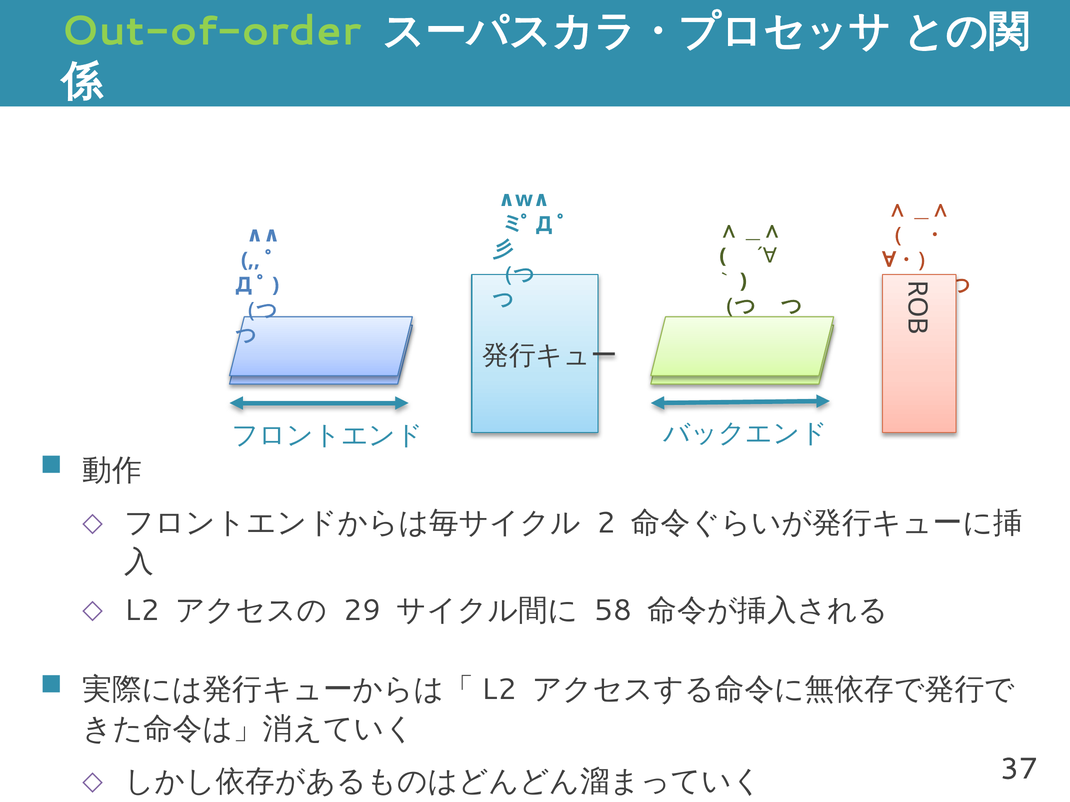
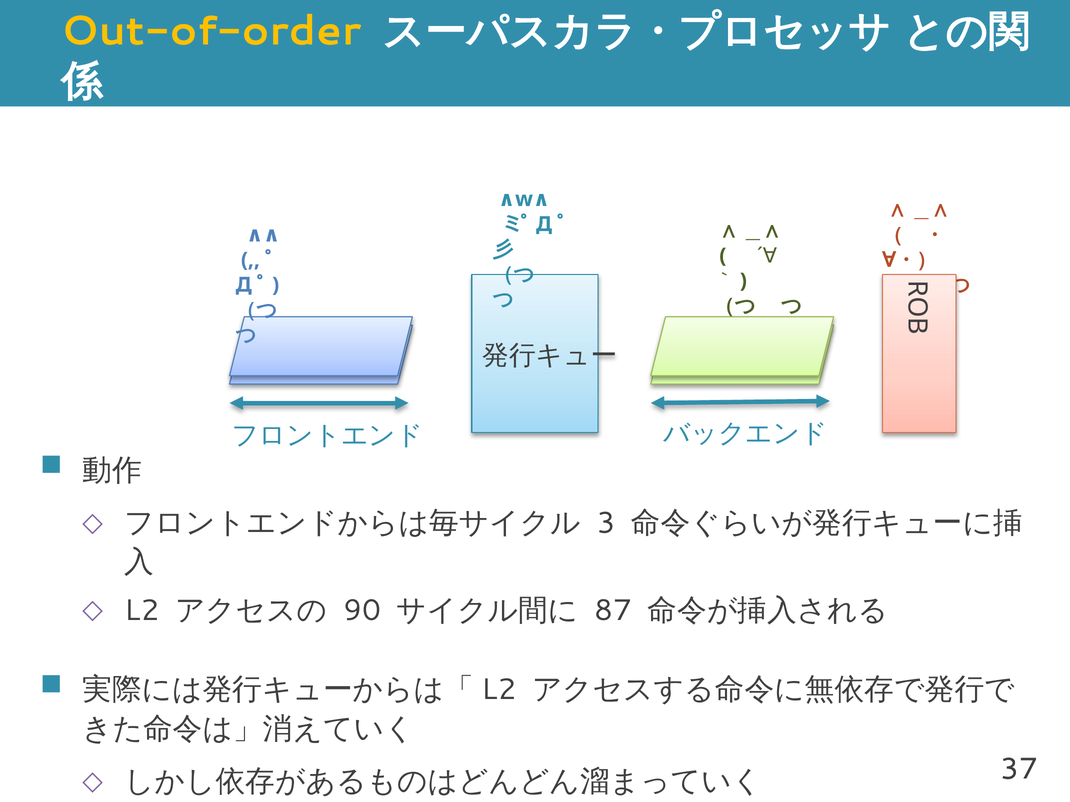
Out-of-order colour: light green -> yellow (211, 31)
2: 2 -> 3 (606, 523)
29: 29 -> 90 (362, 611)
58: 58 -> 87 (613, 611)
